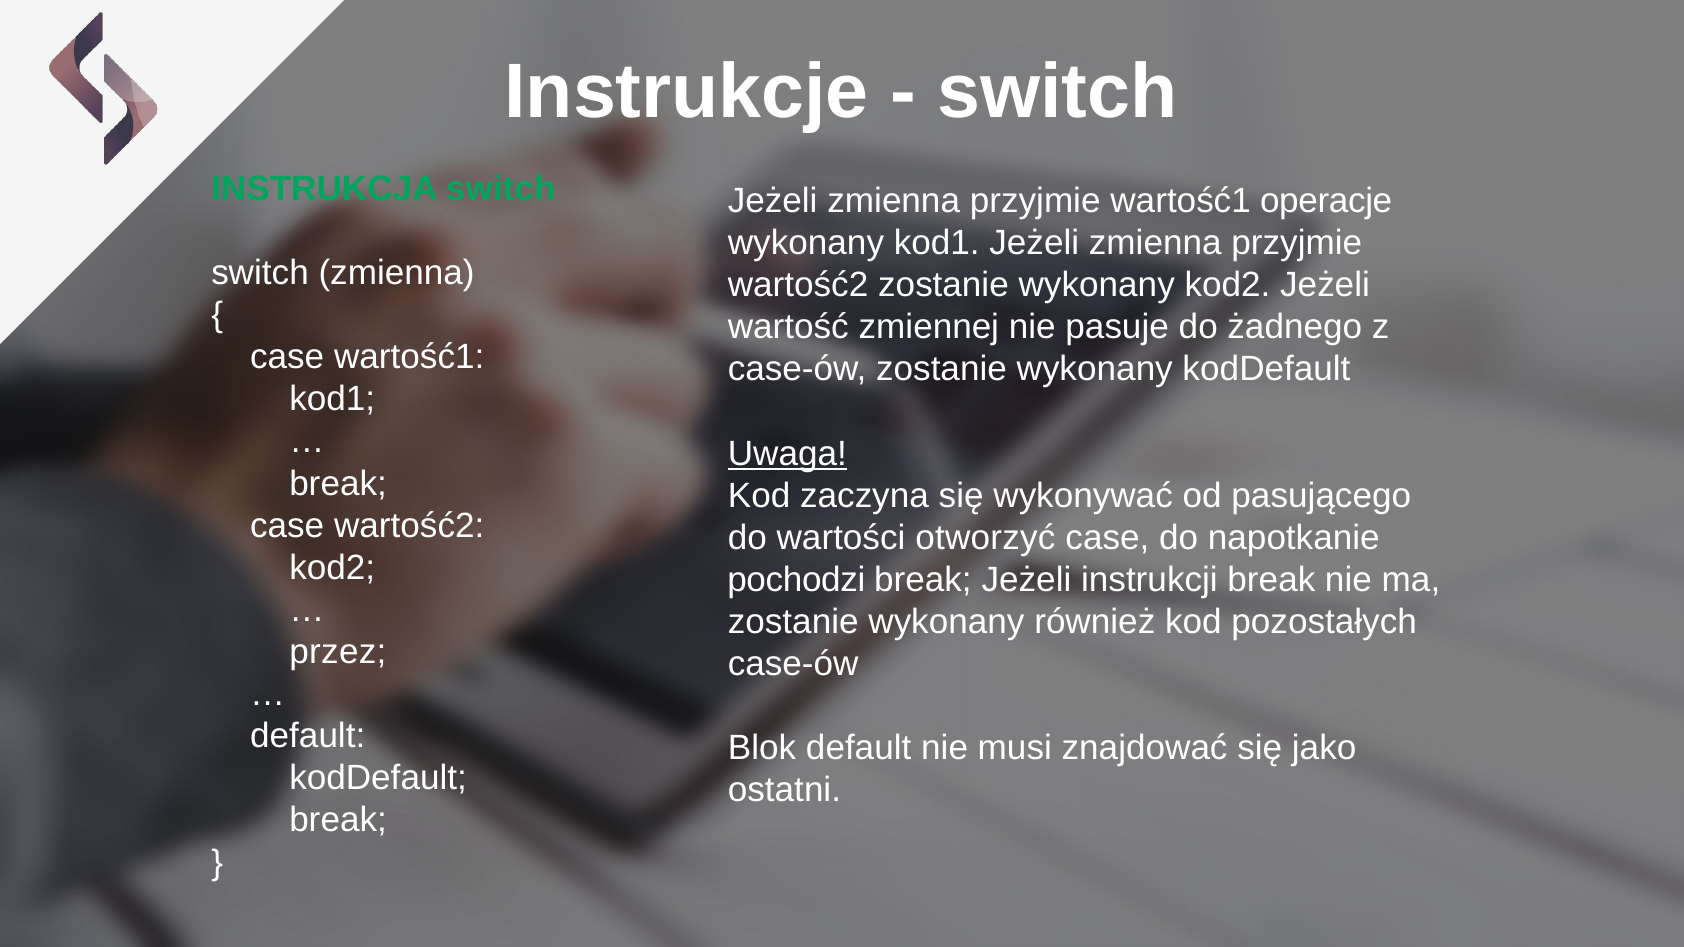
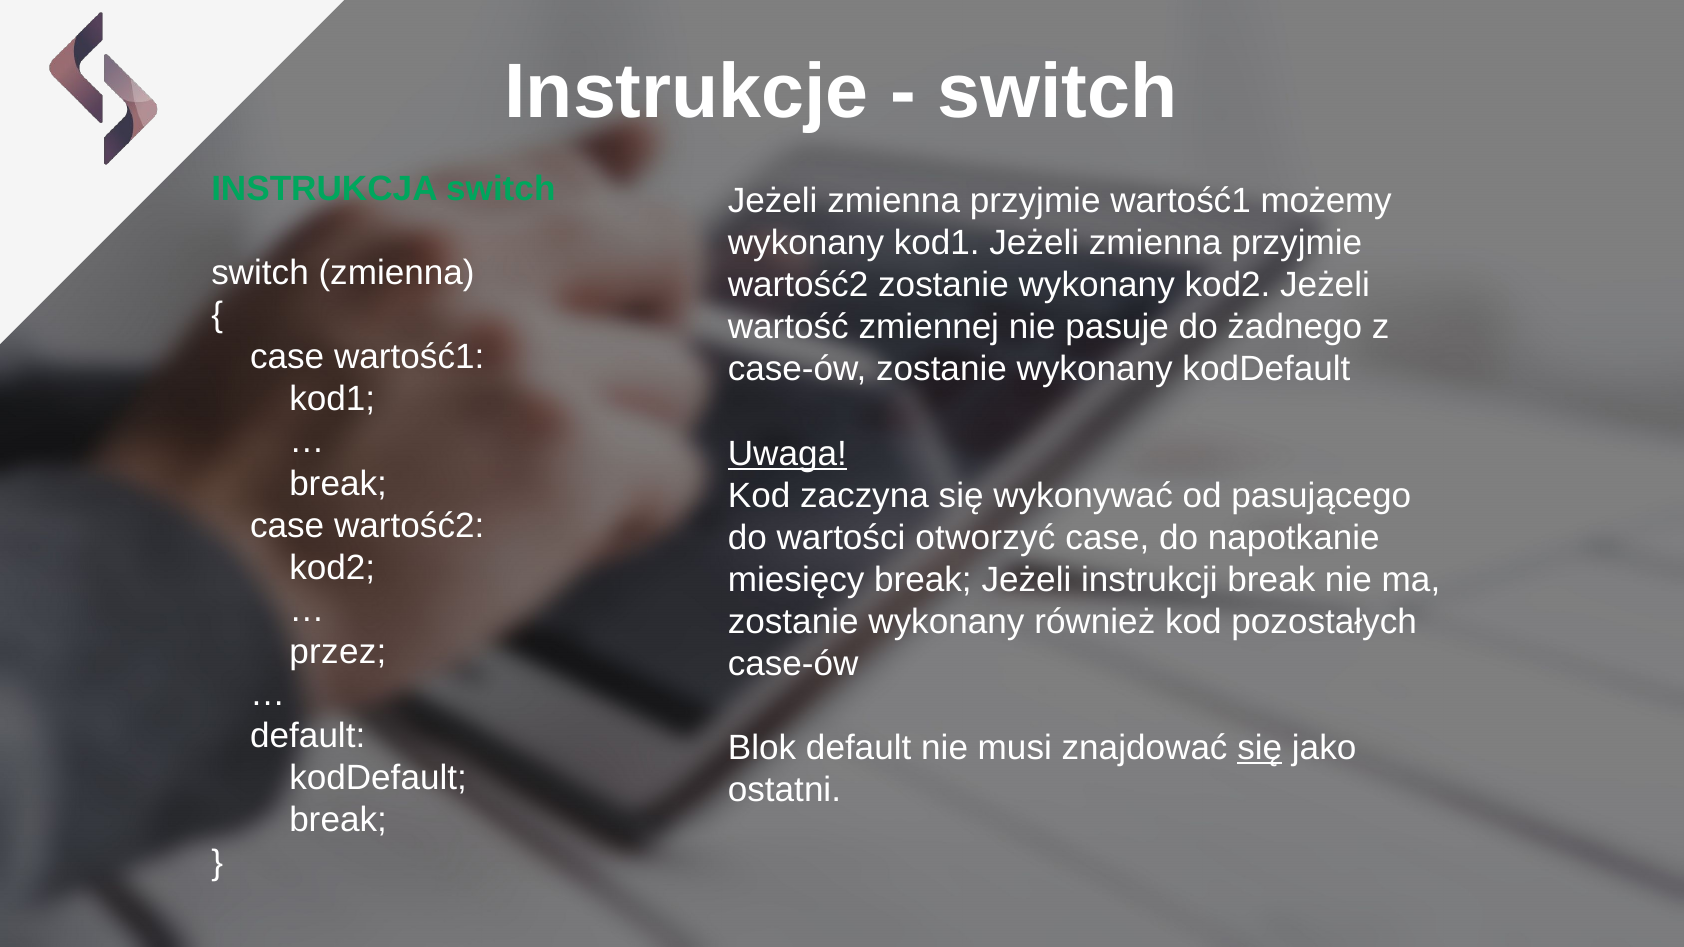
operacje: operacje -> możemy (1326, 201)
pochodzi: pochodzi -> miesięcy (796, 580)
się underline: none -> present (1260, 748)
